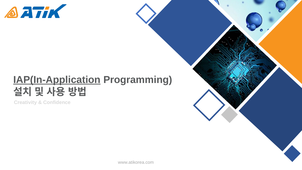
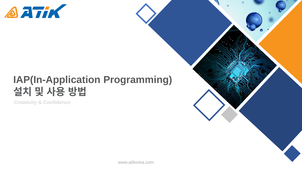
IAP(In-Application underline: present -> none (57, 80)
